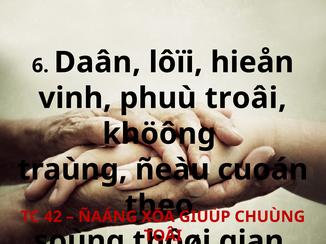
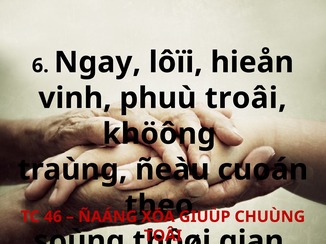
Daân: Daân -> Ngay (97, 62)
42: 42 -> 46 (53, 217)
